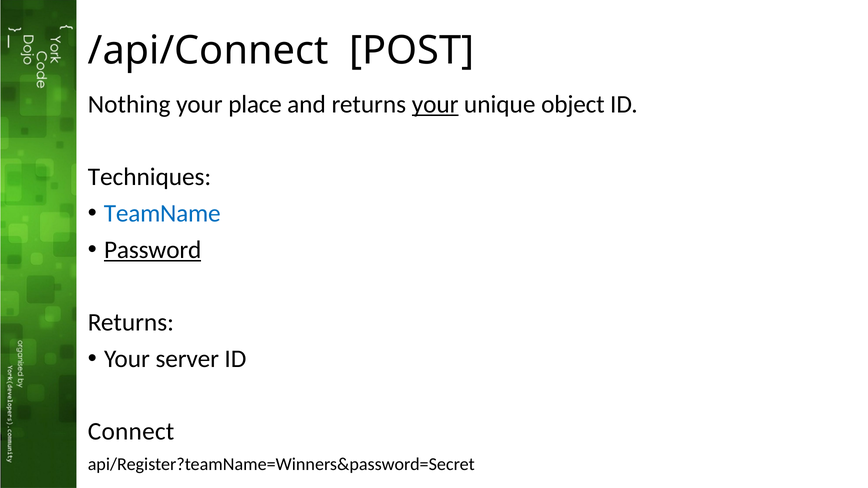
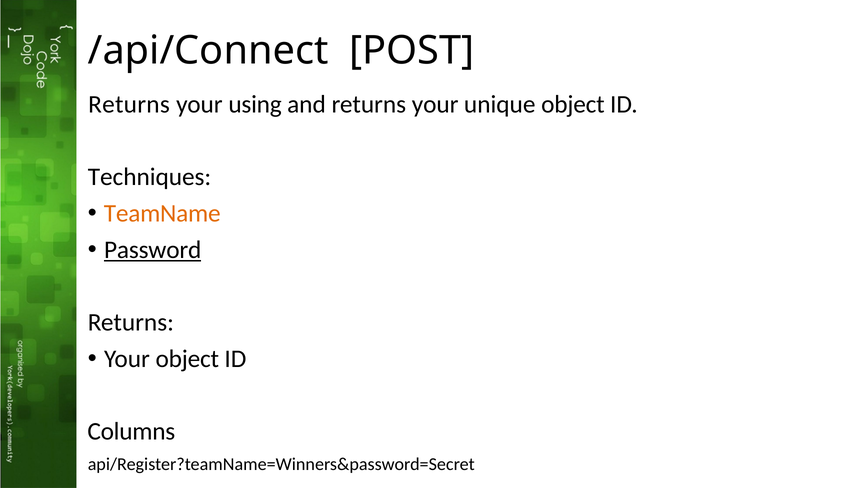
Nothing: Nothing -> Returns (129, 104)
place: place -> using (255, 104)
your underline: present -> none (435, 104)
TeamName colour: blue -> orange (162, 213)
Your server: server -> object (187, 359)
Connect: Connect -> Columns (131, 432)
